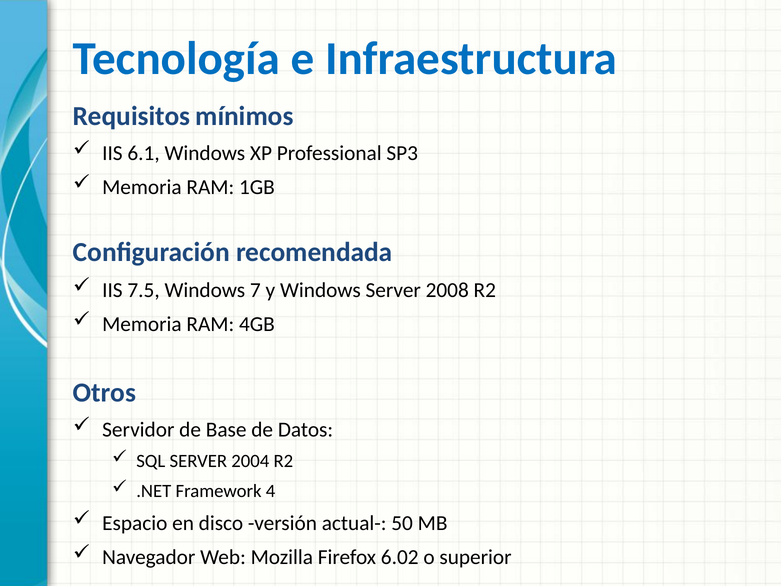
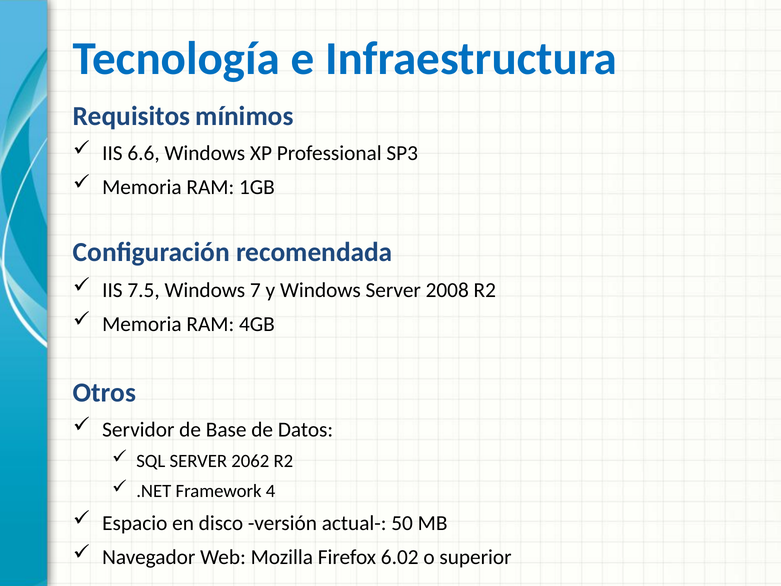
6.1: 6.1 -> 6.6 (144, 153)
2004: 2004 -> 2062 (250, 461)
